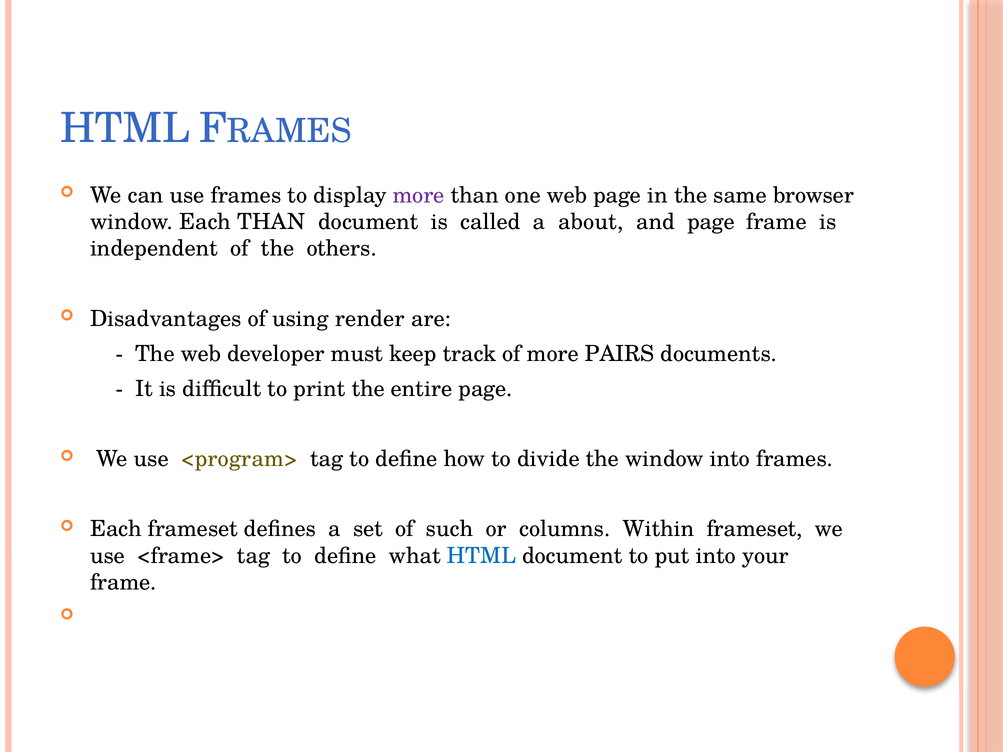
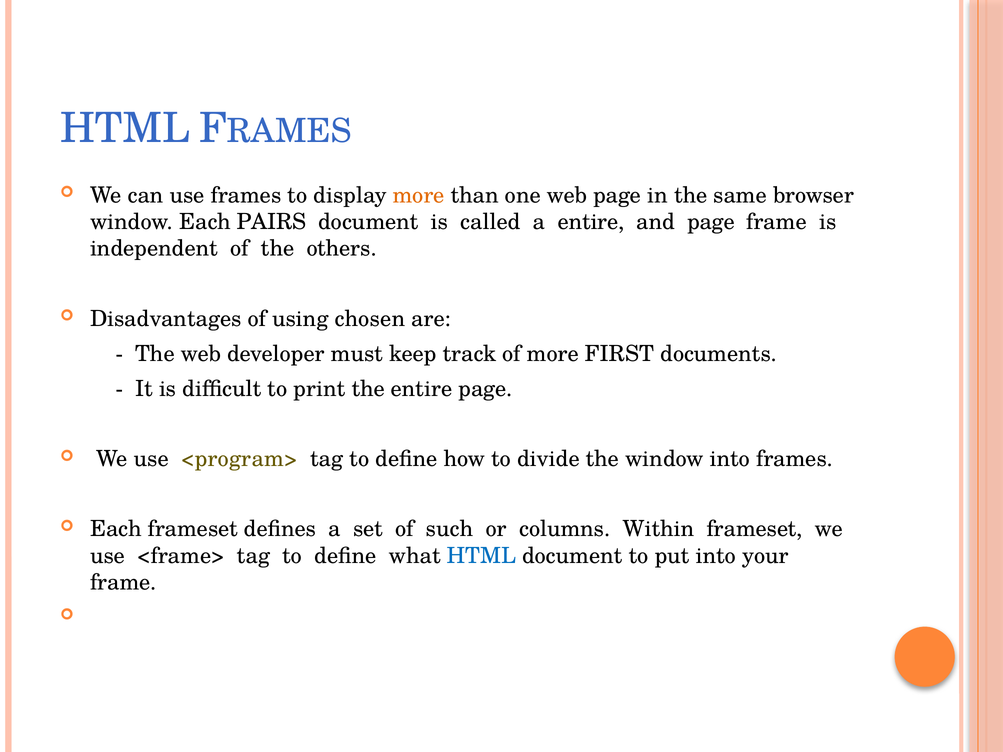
more colour: purple -> orange (419, 195)
Each THAN: THAN -> PAIRS (271, 222)
a about: about -> entire (591, 222)
render: render -> chosen (370, 319)
PAIRS: PAIRS -> FIRST (619, 354)
